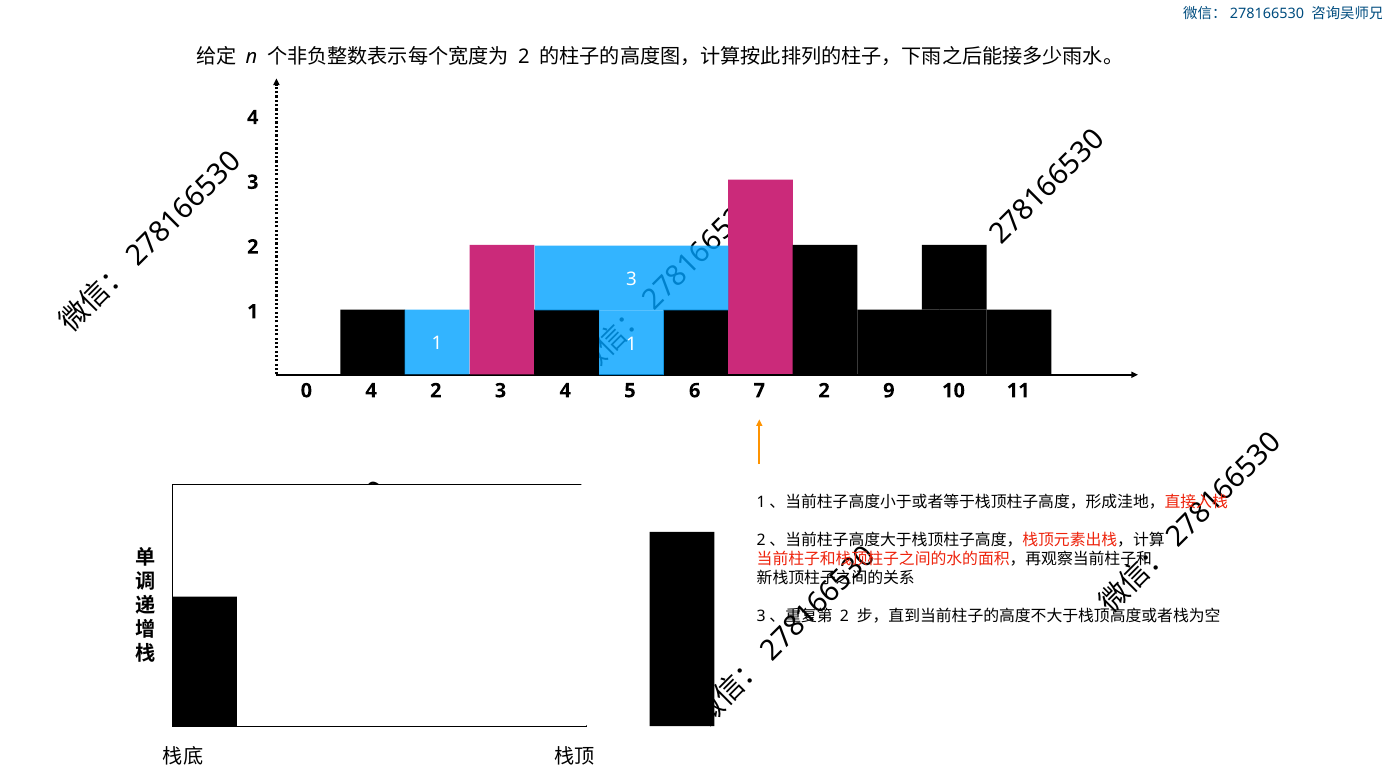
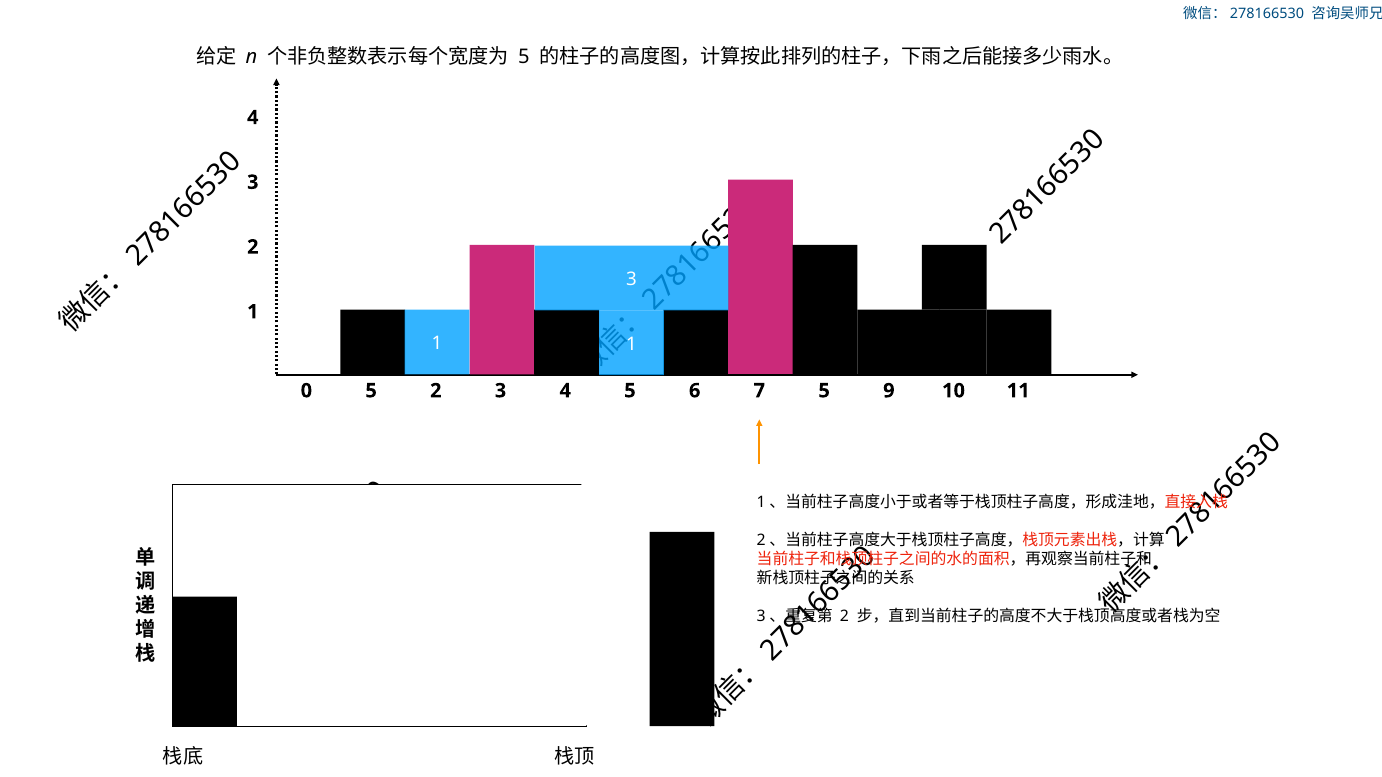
2: 2 -> 5 (524, 56)
0 4: 4 -> 5 (371, 391)
7 2: 2 -> 5 (824, 391)
